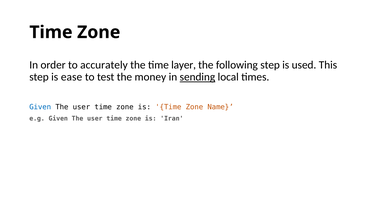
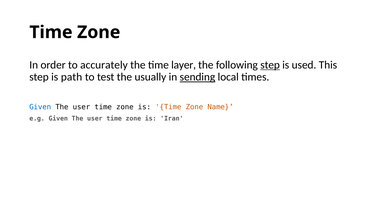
step underline: none -> present (270, 65)
ease: ease -> path (72, 77)
money: money -> usually (150, 77)
